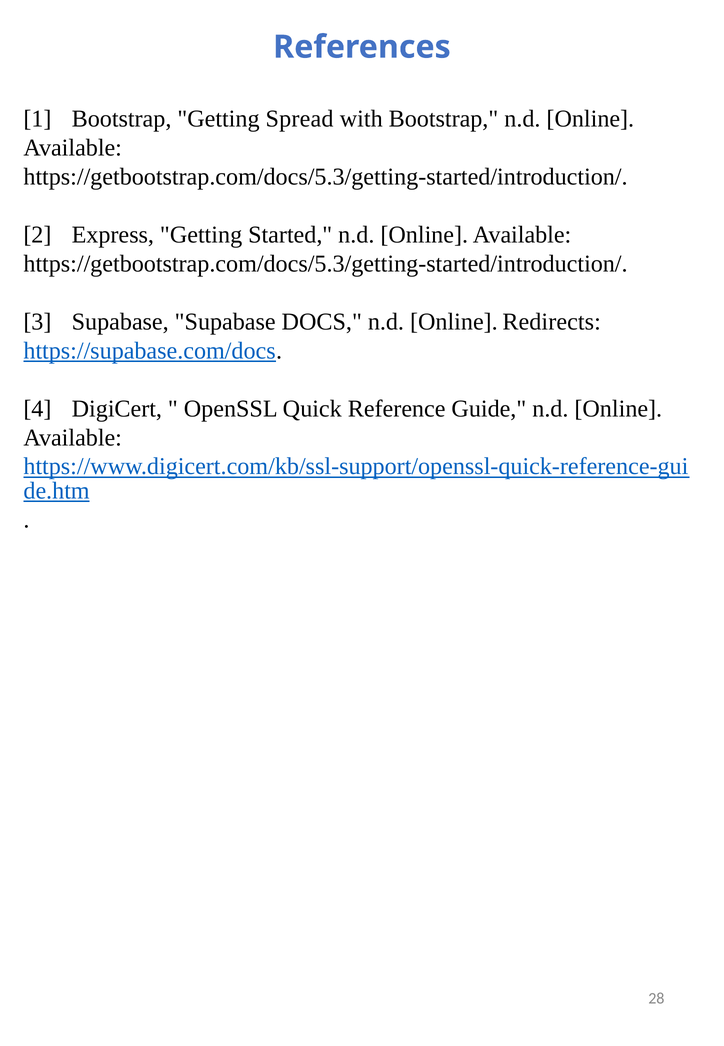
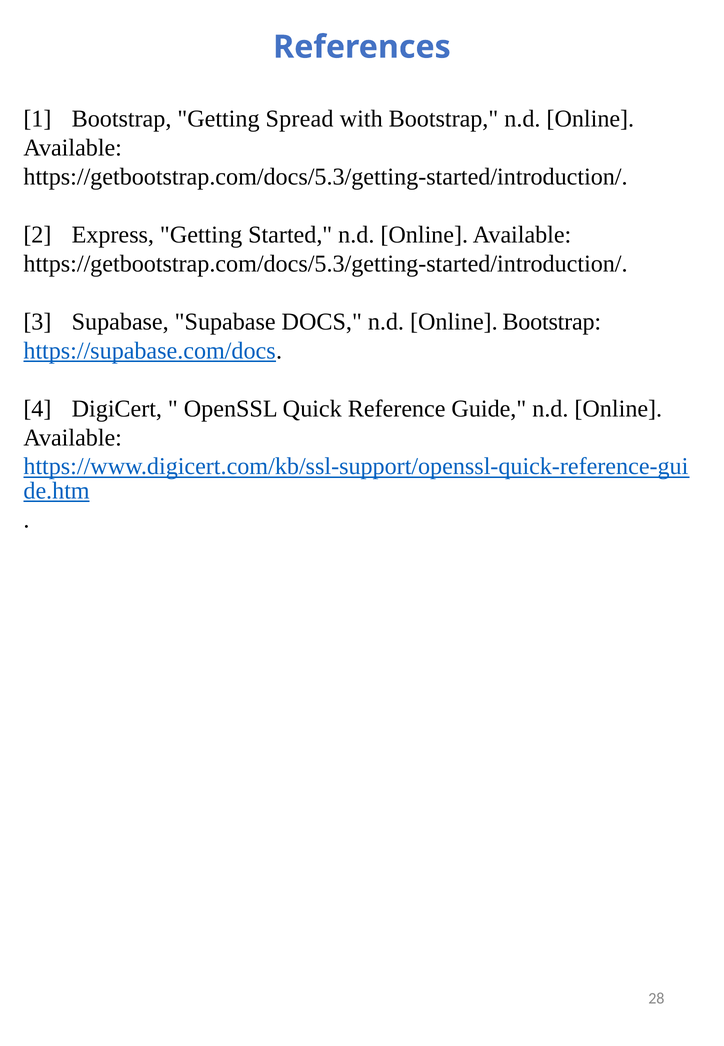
Online Redirects: Redirects -> Bootstrap (552, 322)
